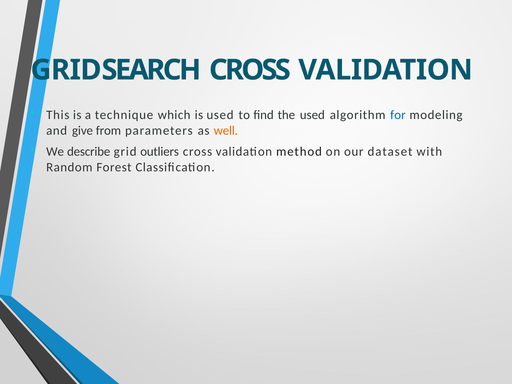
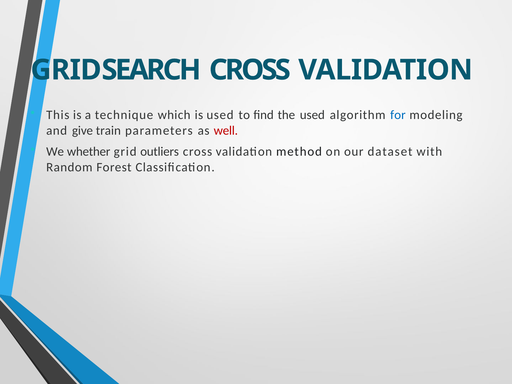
from: from -> train (108, 131)
well colour: orange -> red (226, 131)
describe: describe -> whether (89, 152)
